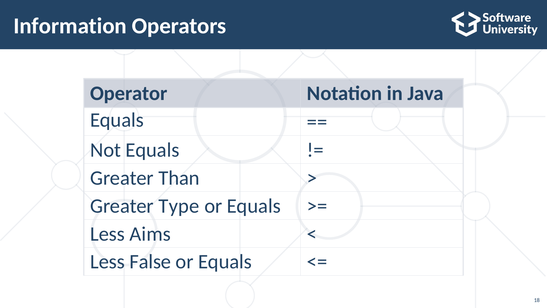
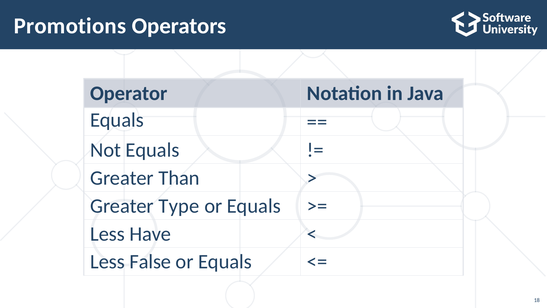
Information: Information -> Promotions (70, 26)
Aims: Aims -> Have (150, 234)
